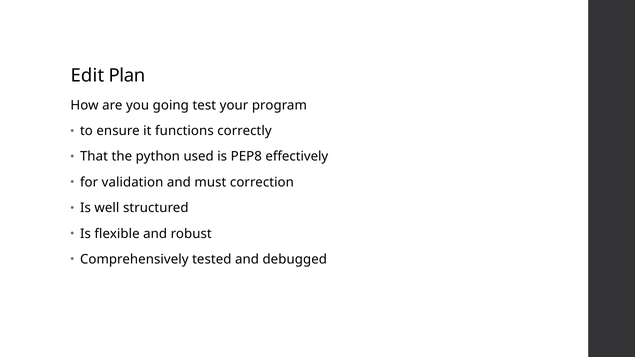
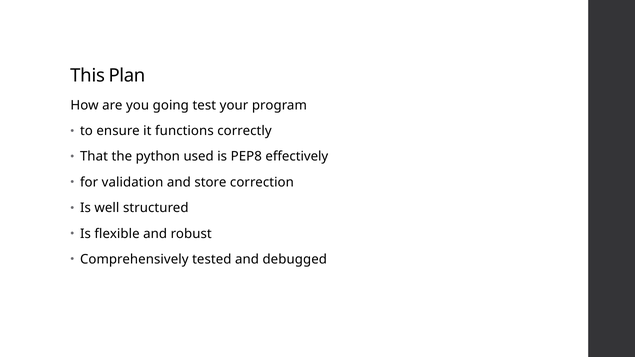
Edit: Edit -> This (88, 76)
must: must -> store (210, 182)
